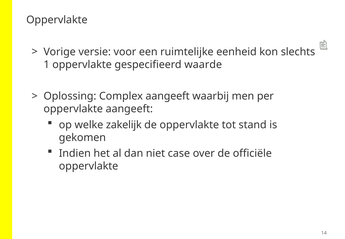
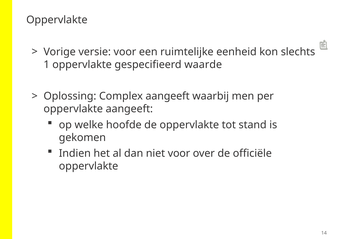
zakelijk: zakelijk -> hoofde (124, 125)
niet case: case -> voor (179, 153)
